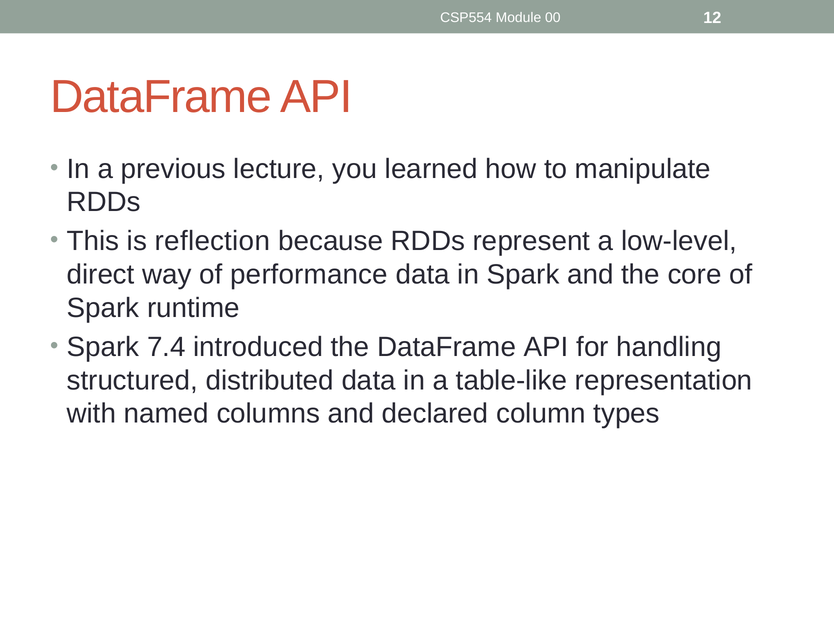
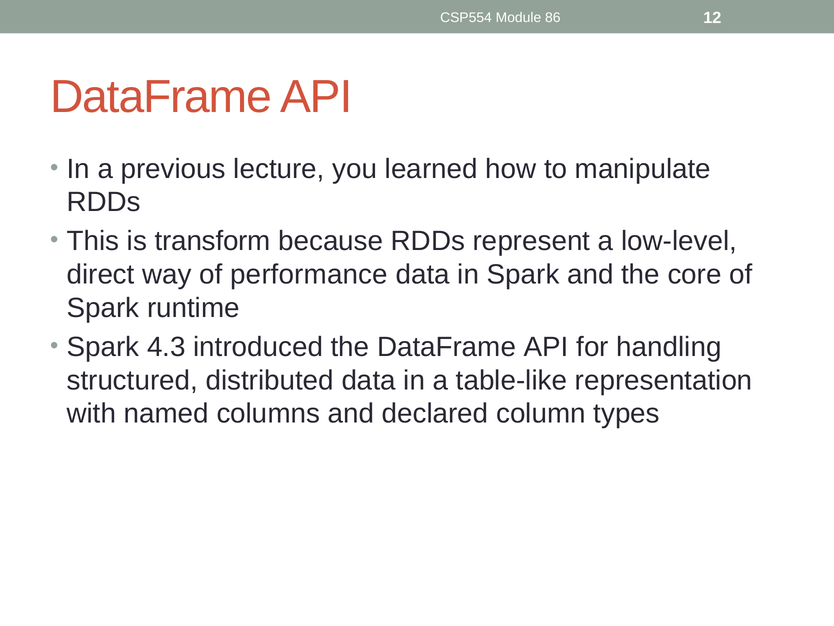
00: 00 -> 86 (553, 18)
reflection: reflection -> transform (213, 241)
7.4: 7.4 -> 4.3 (166, 347)
